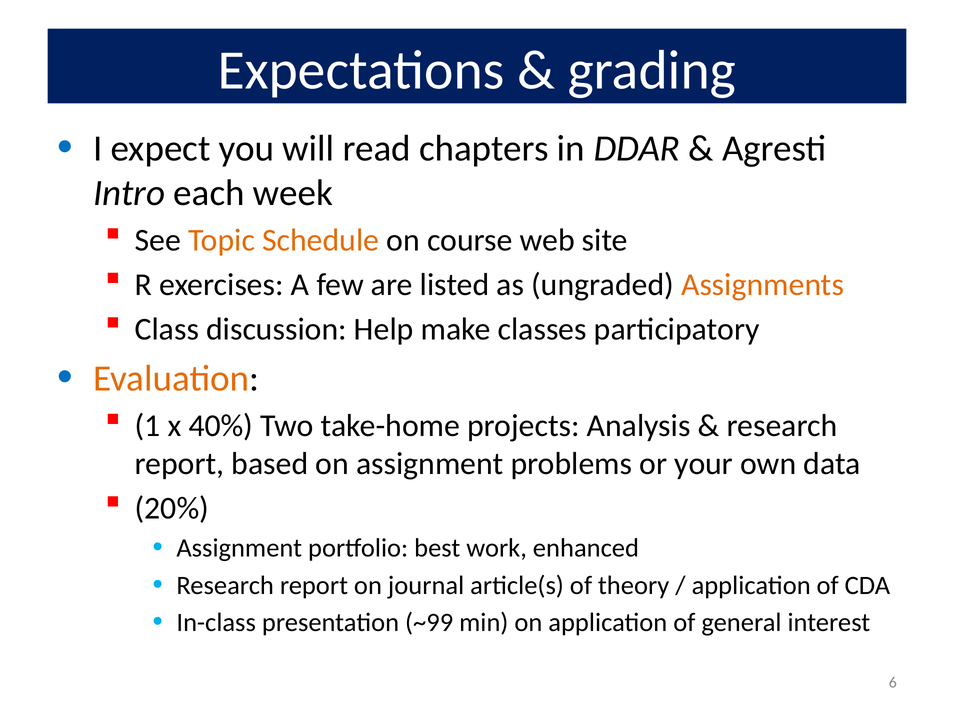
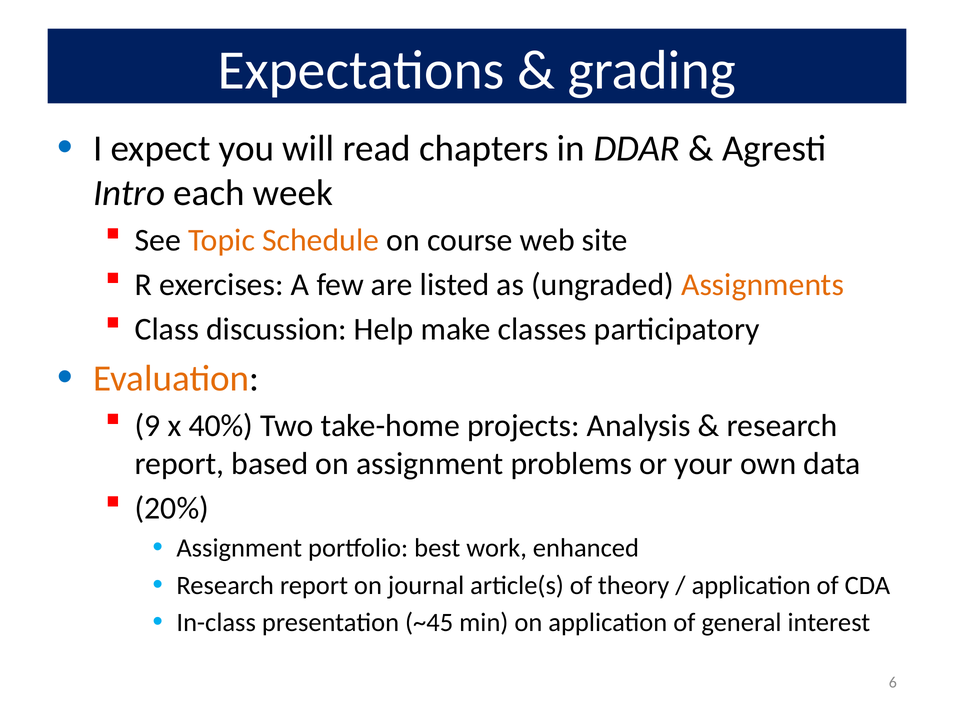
1: 1 -> 9 (148, 426)
~99: ~99 -> ~45 (429, 623)
